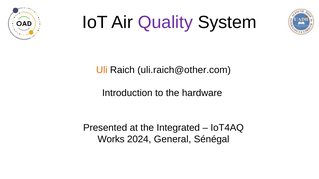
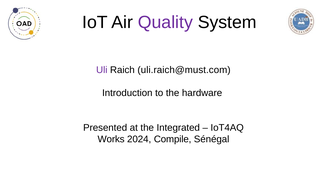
Uli colour: orange -> purple (102, 70)
uli.raich@other.com: uli.raich@other.com -> uli.raich@must.com (184, 70)
General: General -> Compile (173, 140)
